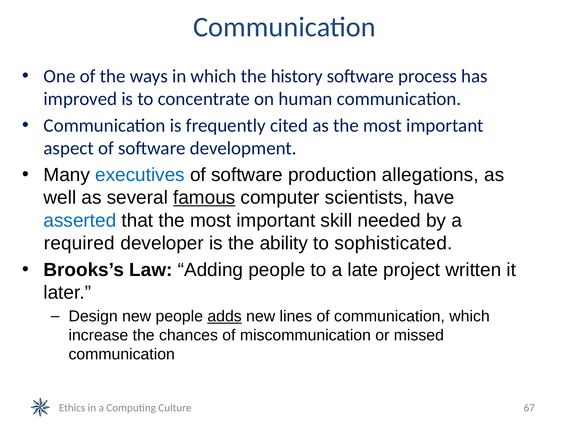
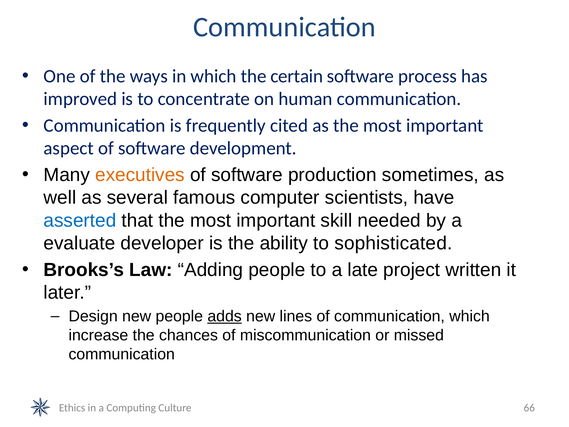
history: history -> certain (297, 76)
executives colour: blue -> orange (140, 175)
allegations: allegations -> sometimes (430, 175)
famous underline: present -> none (204, 198)
required: required -> evaluate (79, 243)
67: 67 -> 66 (529, 408)
